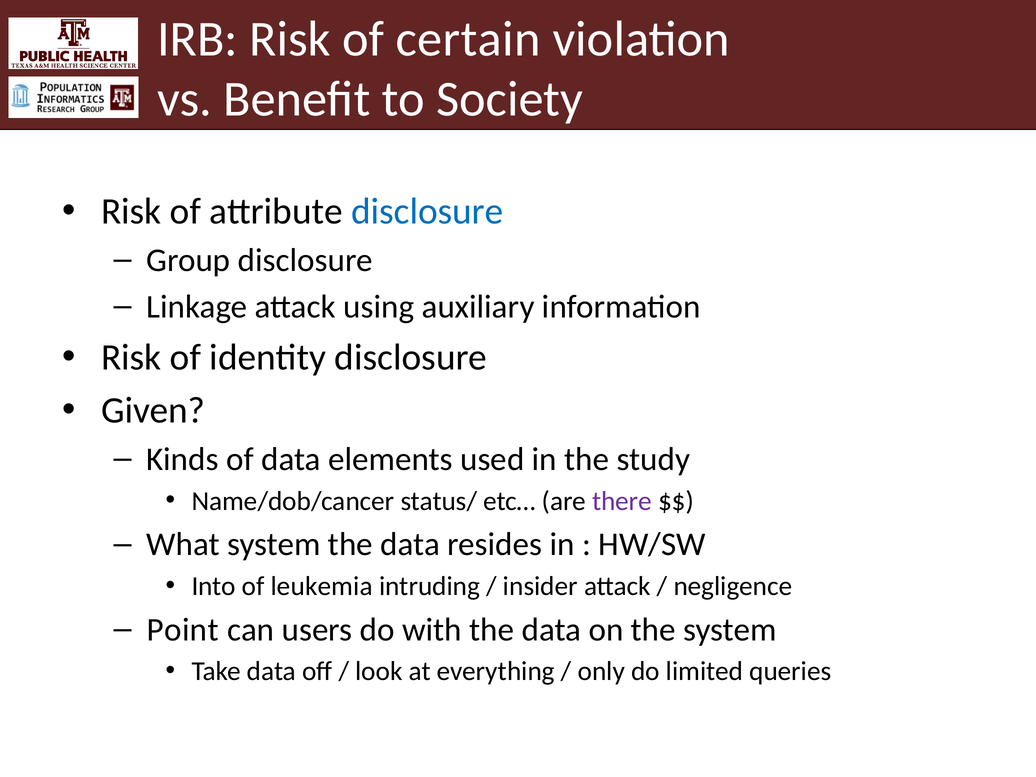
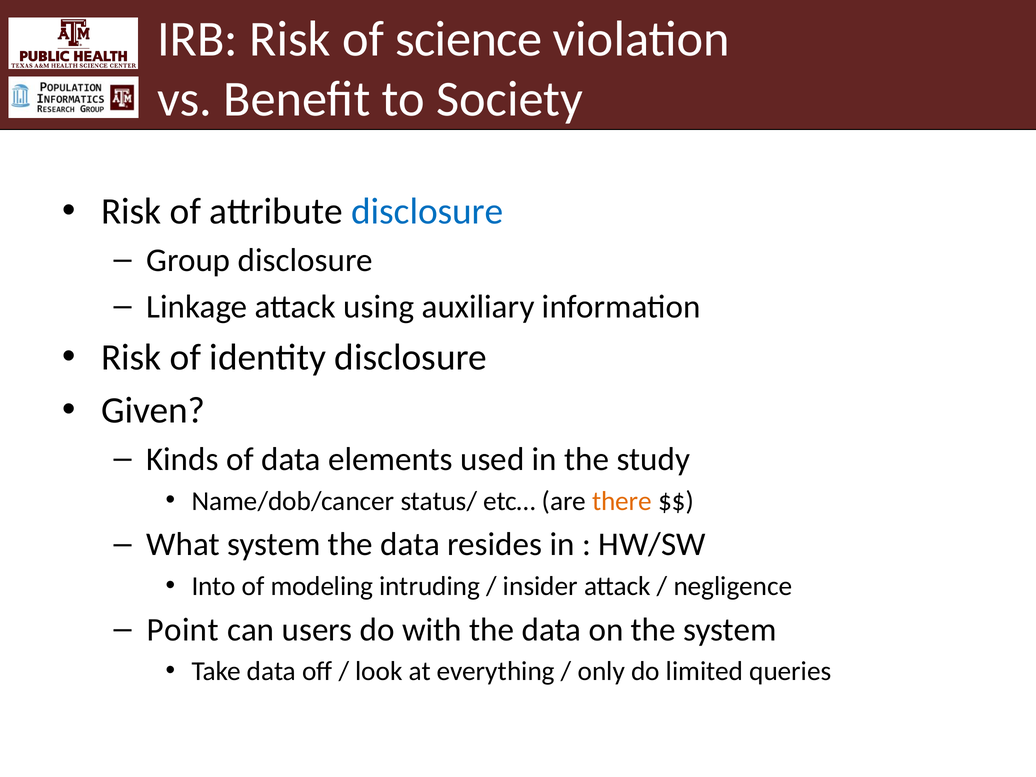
certain: certain -> science (469, 39)
there colour: purple -> orange (622, 501)
leukemia: leukemia -> modeling (322, 586)
